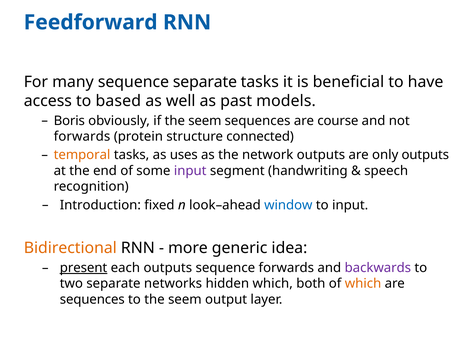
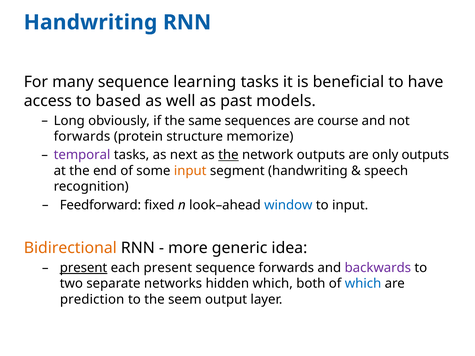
Feedforward: Feedforward -> Handwriting (91, 22)
sequence separate: separate -> learning (205, 82)
Boris: Boris -> Long (69, 121)
if the seem: seem -> same (205, 121)
connected: connected -> memorize (260, 137)
temporal colour: orange -> purple (82, 155)
uses: uses -> next (184, 155)
the underline: none -> present (228, 155)
input colour: purple -> orange (190, 171)
Introduction: Introduction -> Feedforward (100, 205)
each outputs: outputs -> present (168, 268)
which colour: orange -> blue (363, 284)
sequences: sequences -> prediction (92, 300)
